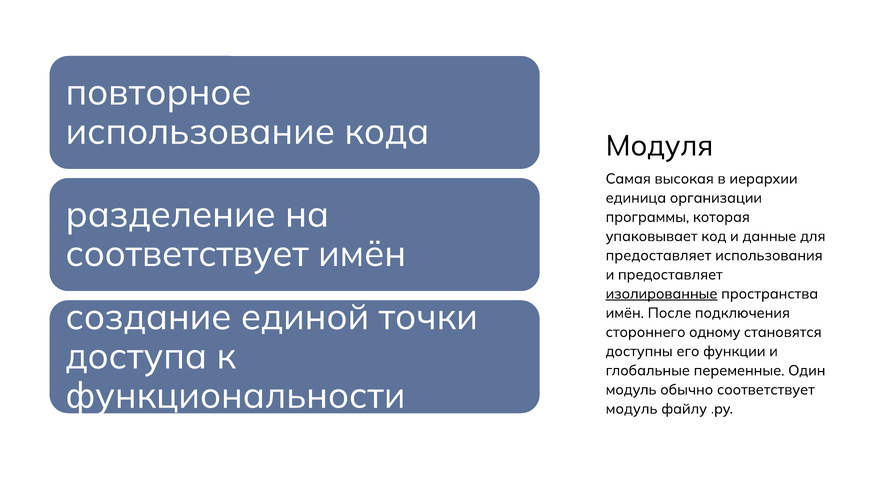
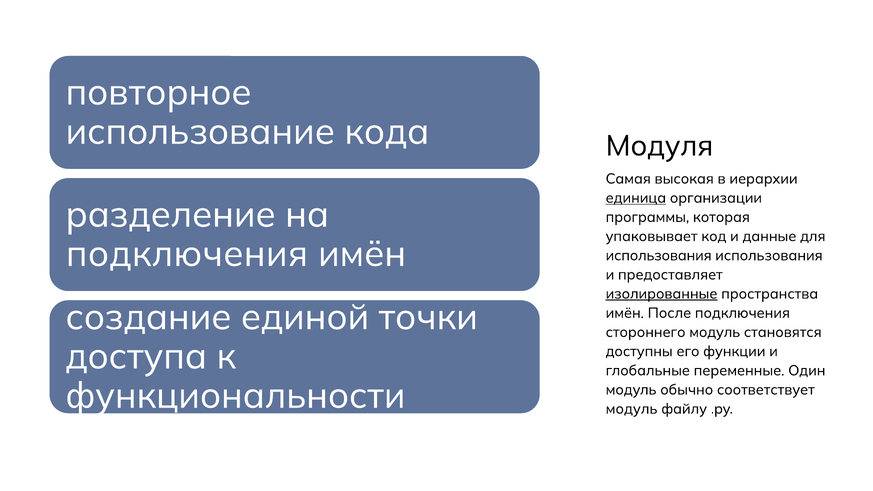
единица underline: none -> present (636, 198)
соответствует: соответствует -> подключения (187, 254)
предоставляет: предоставляет -> использования (659, 256)
стороннего одному: одному -> модуль (715, 332)
